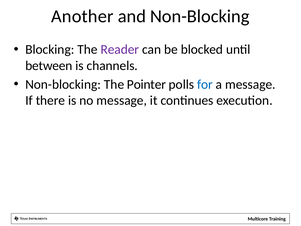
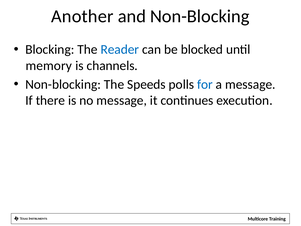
Reader colour: purple -> blue (120, 50)
between: between -> memory (49, 66)
Pointer: Pointer -> Speeds (146, 84)
